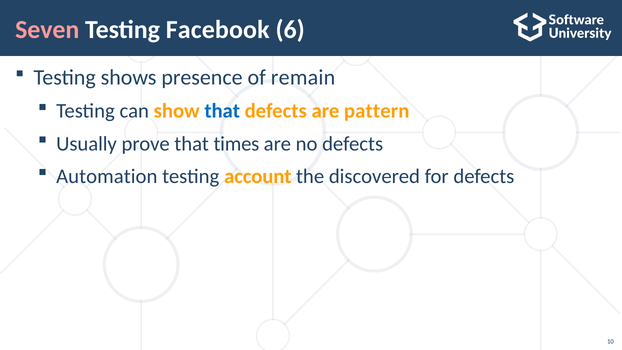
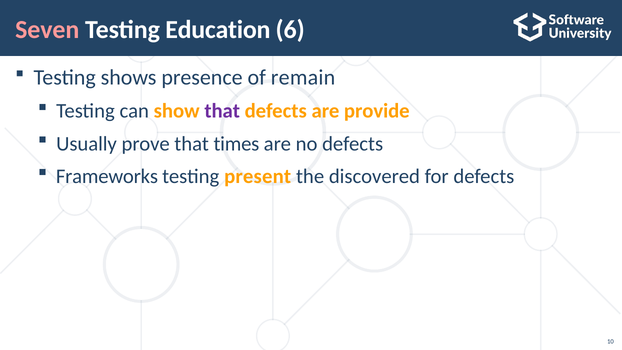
Facebook: Facebook -> Education (218, 29)
that colour: blue -> purple (222, 111)
pattern: pattern -> provide (377, 111)
Automation: Automation -> Frameworks (107, 176)
account: account -> present (258, 176)
